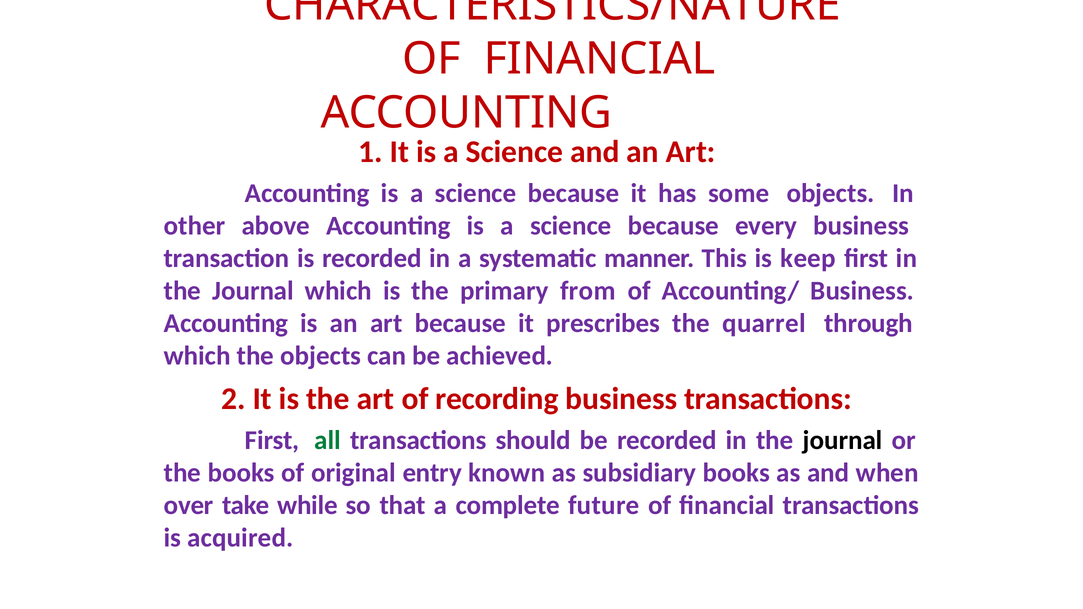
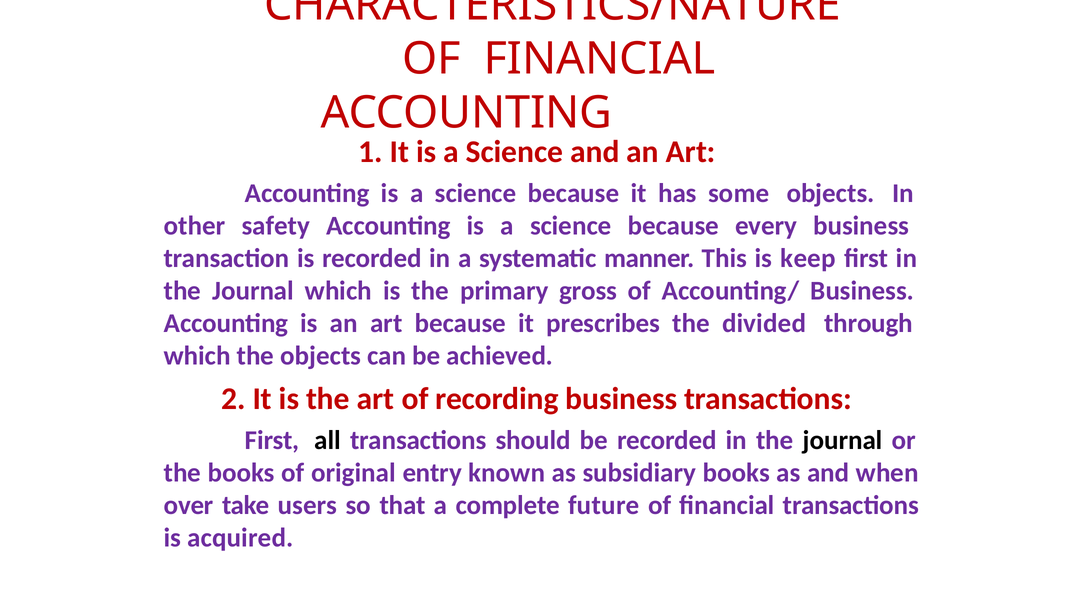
above: above -> safety (276, 226)
from: from -> gross (588, 291)
quarrel: quarrel -> divided (764, 323)
all colour: green -> black (328, 441)
while: while -> users (307, 506)
